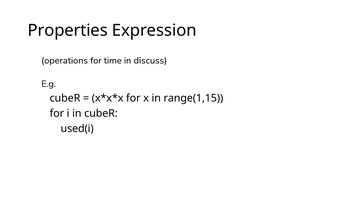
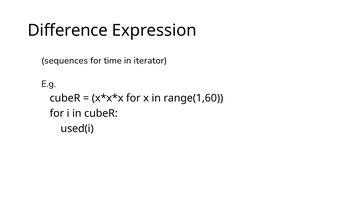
Properties: Properties -> Difference (68, 30)
operations: operations -> sequences (65, 61)
discuss: discuss -> iterator (150, 61)
range(1,15: range(1,15 -> range(1,60 (193, 98)
